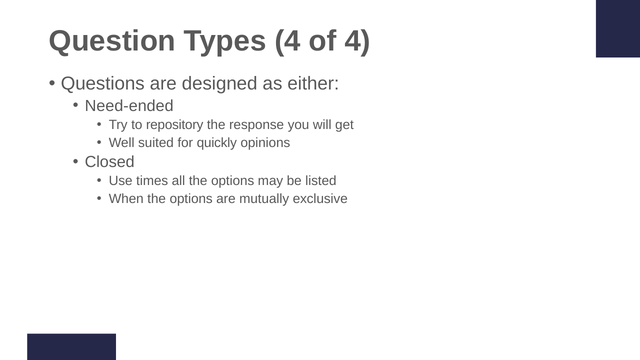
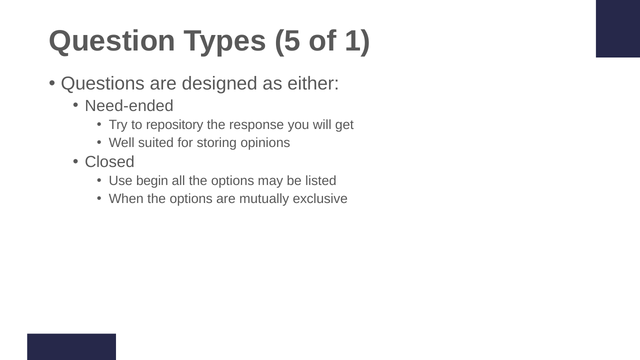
Types 4: 4 -> 5 (288, 41)
of 4: 4 -> 1 (358, 41)
quickly: quickly -> storing (217, 143)
times: times -> begin (152, 181)
